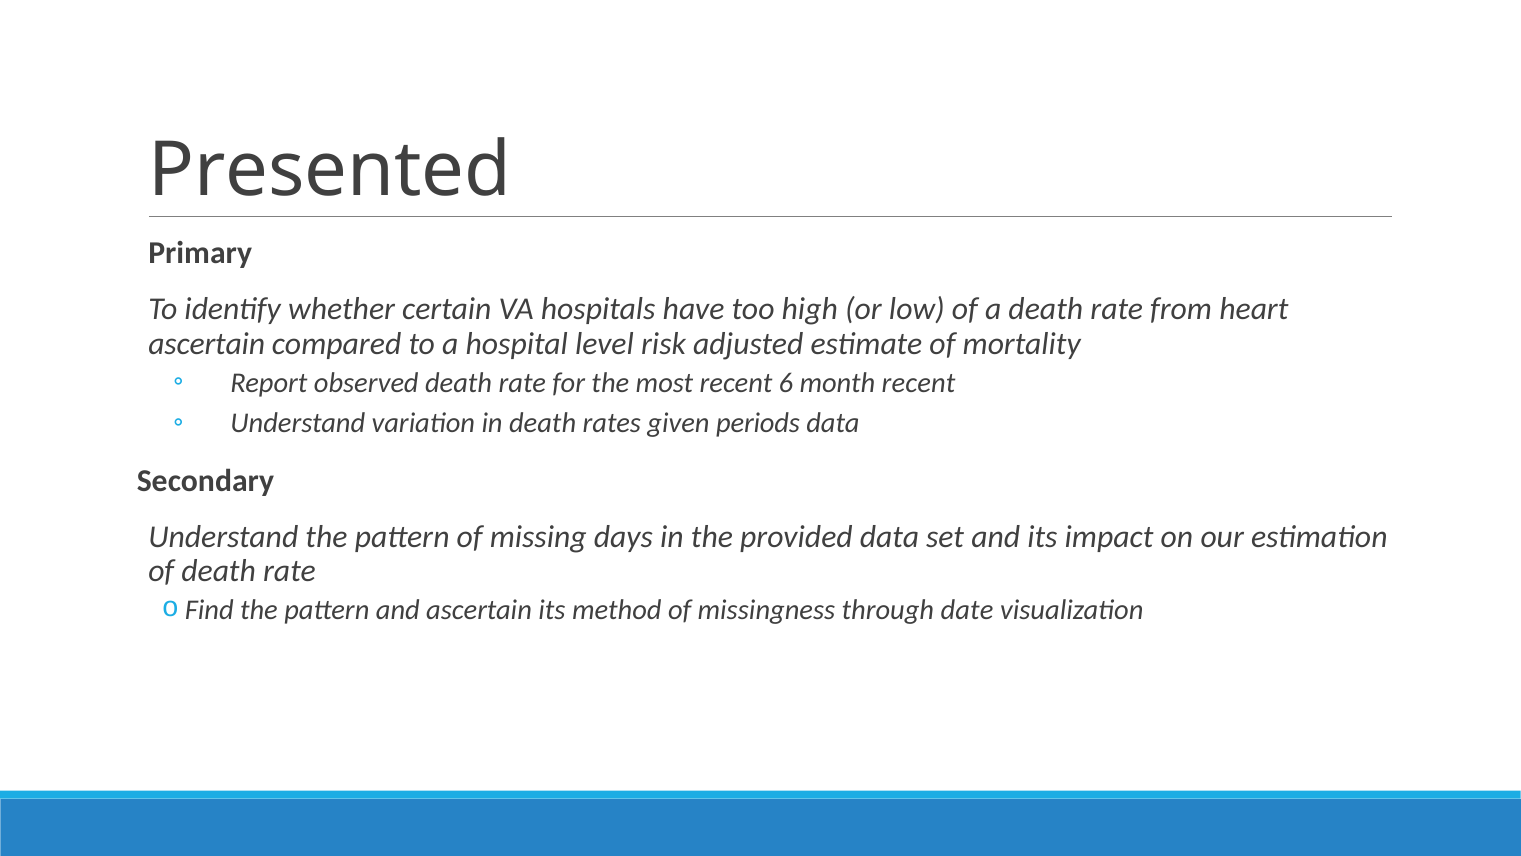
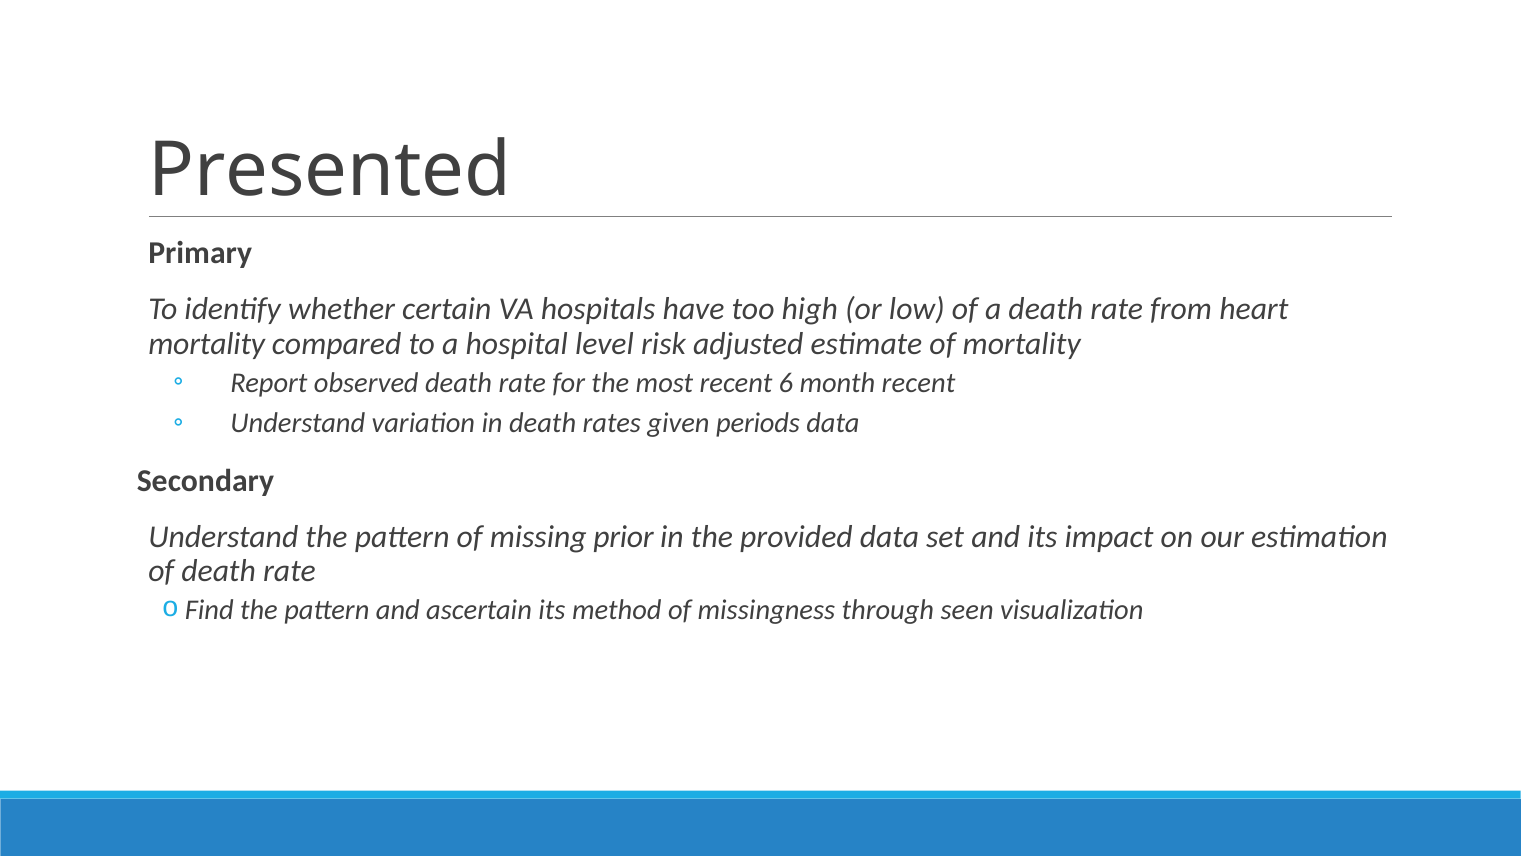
ascertain: ascertain -> mortality (207, 344)
days: days -> prior (624, 537)
date: date -> seen (967, 610)
